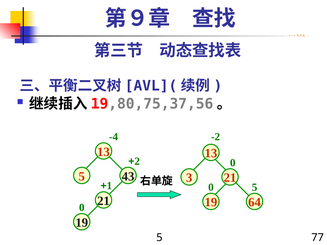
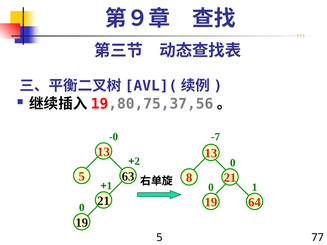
-4: -4 -> -0 (114, 137)
-2: -2 -> -7 (215, 137)
43: 43 -> 63 (128, 177)
3: 3 -> 8 (189, 178)
0 5: 5 -> 1 (255, 188)
